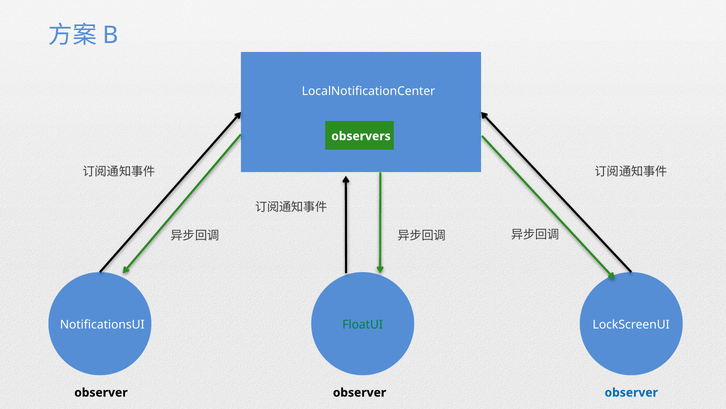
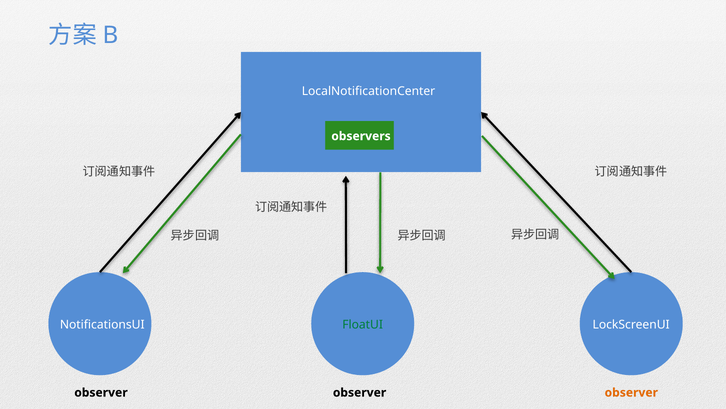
observer colour: blue -> orange (631, 392)
